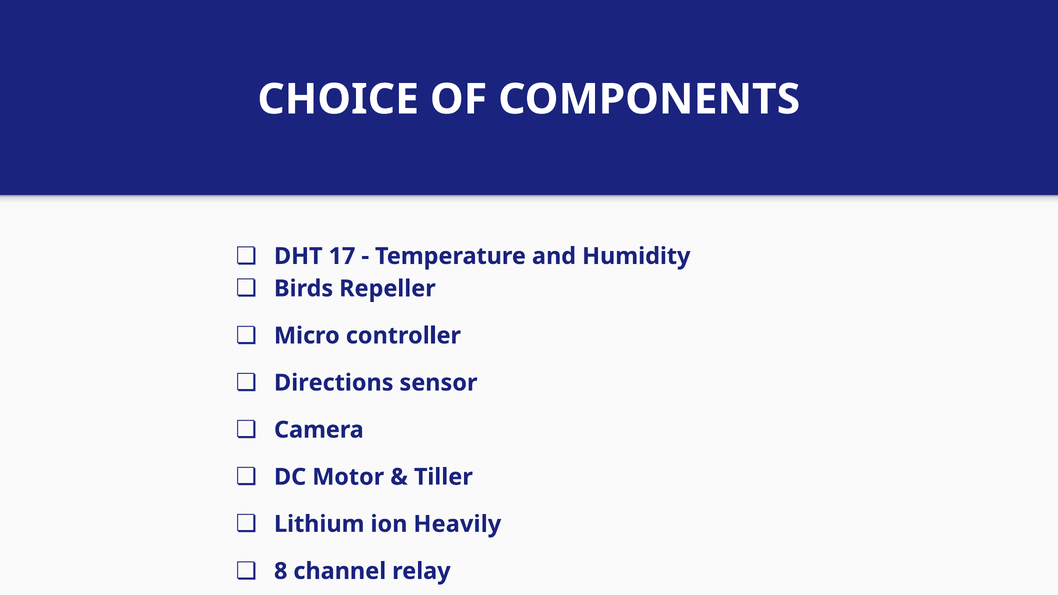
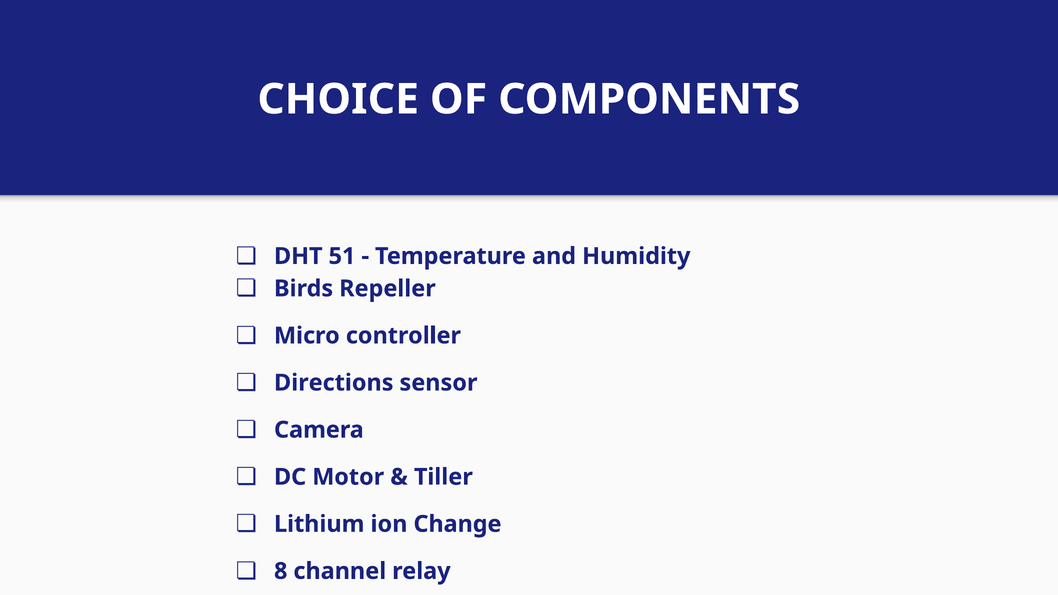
17: 17 -> 51 (342, 256)
Heavily: Heavily -> Change (457, 524)
